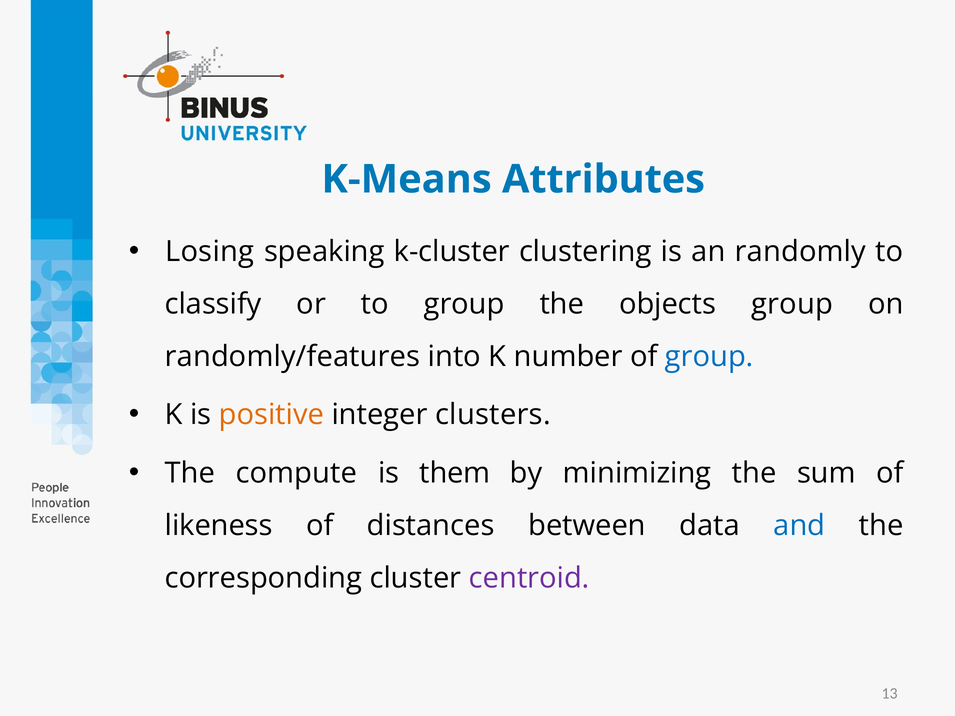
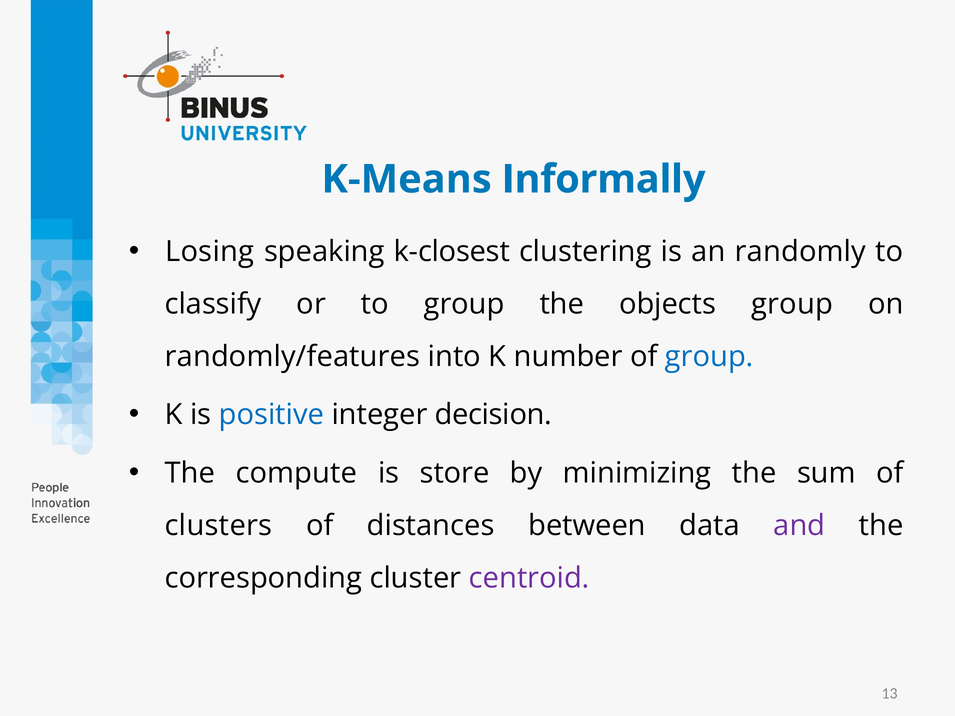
Attributes: Attributes -> Informally (604, 179)
k-cluster: k-cluster -> k-closest (452, 252)
positive colour: orange -> blue (271, 415)
clusters: clusters -> decision (493, 415)
them: them -> store (455, 473)
likeness: likeness -> clusters (219, 526)
and colour: blue -> purple (799, 526)
